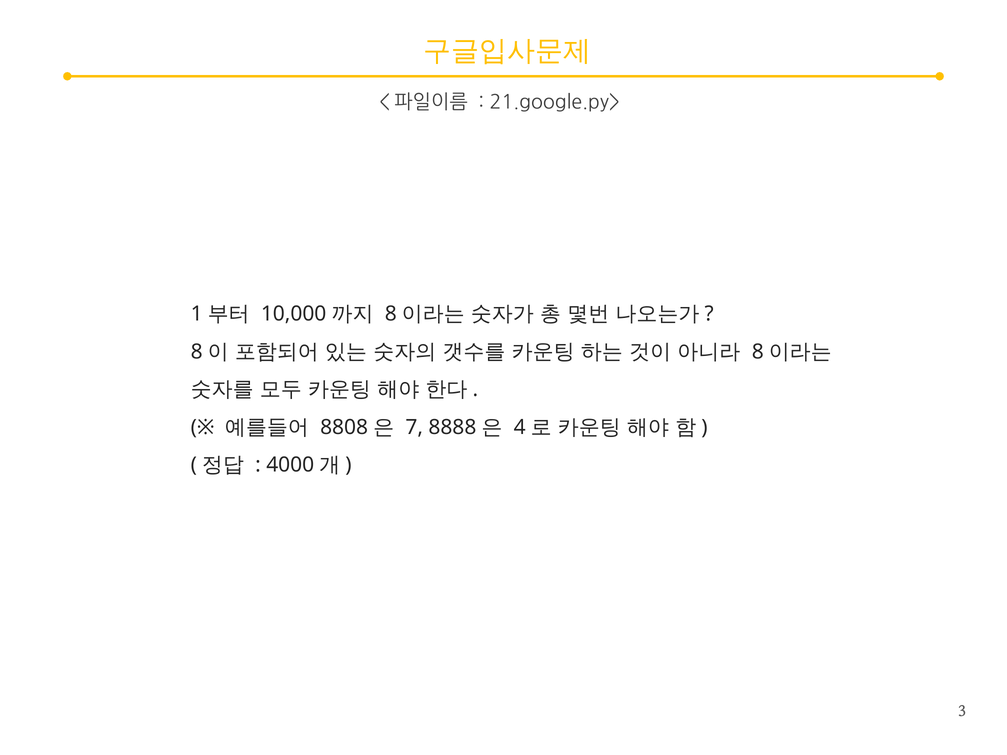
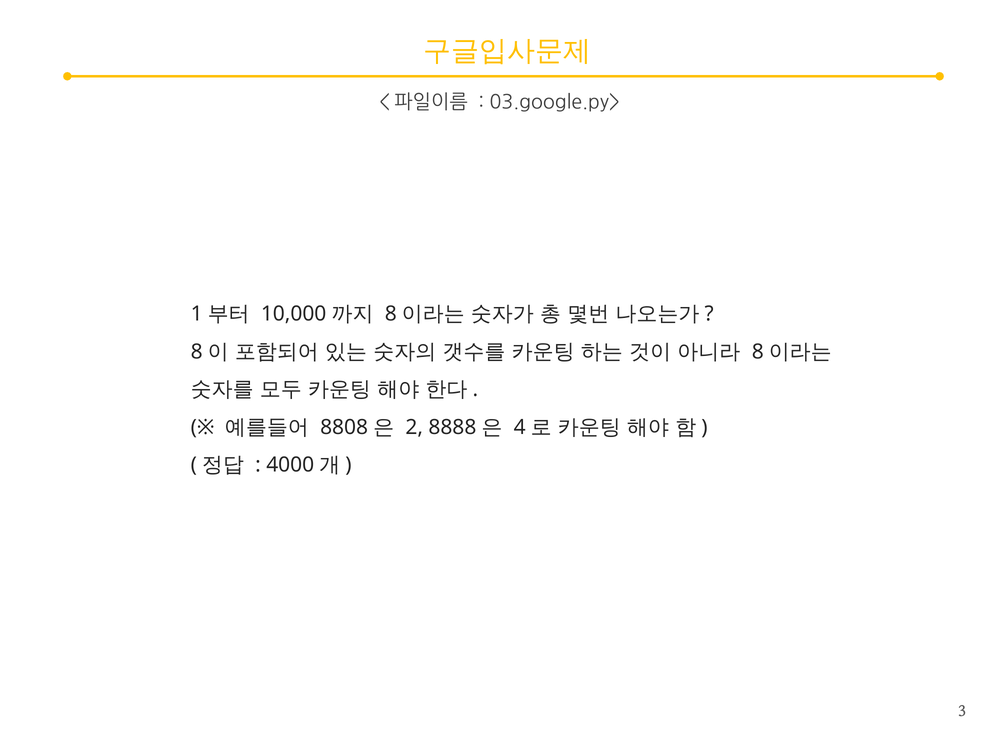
21.google.py>: 21.google.py> -> 03.google.py> (555, 102)
7: 7 -> 2 (414, 427)
